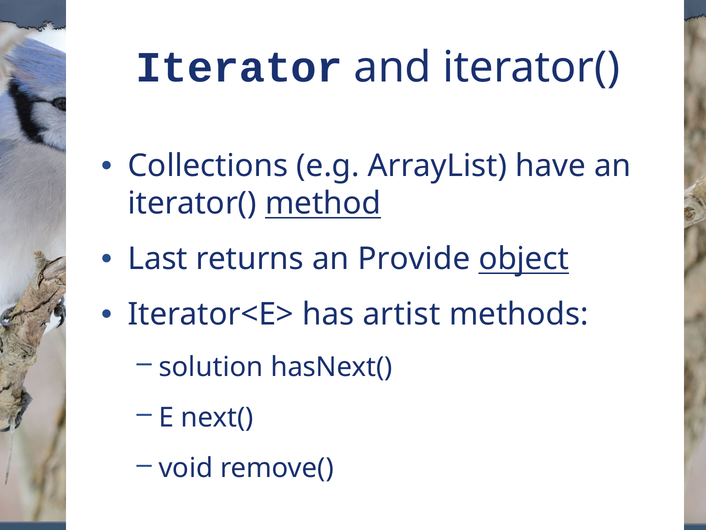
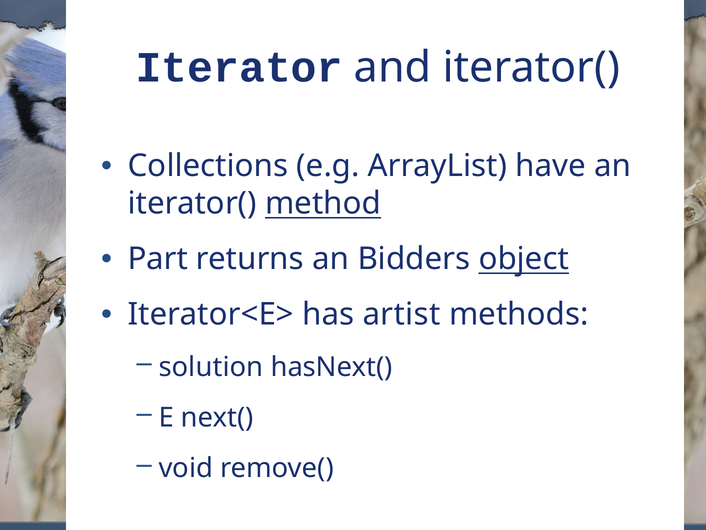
Last: Last -> Part (158, 259)
Provide: Provide -> Bidders (414, 259)
